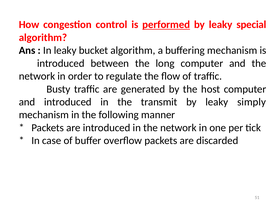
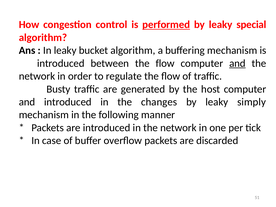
between the long: long -> flow (165, 63)
and underline: none -> present (237, 63)
transmit: transmit -> changes (159, 102)
